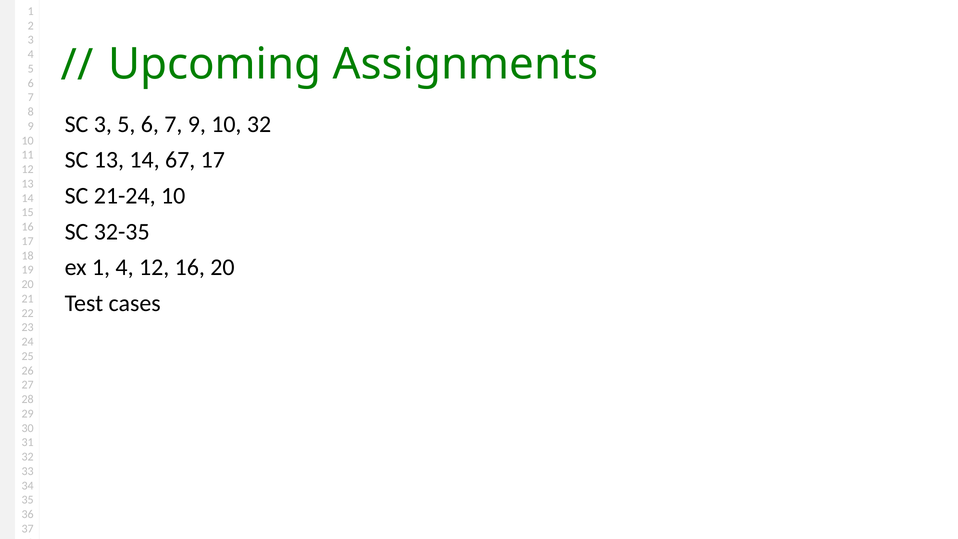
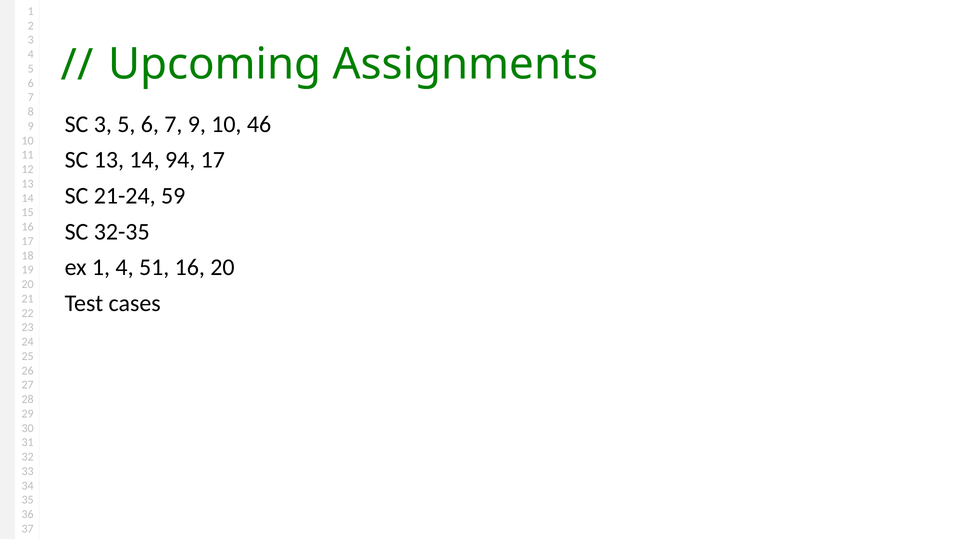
10 32: 32 -> 46 (259, 124)
67: 67 -> 94 (180, 160)
21-24 10: 10 -> 59 (173, 196)
4 12: 12 -> 51 (154, 268)
